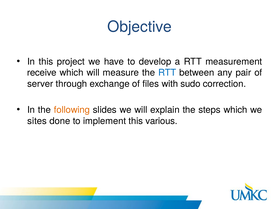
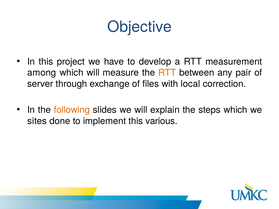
receive: receive -> among (42, 73)
RTT colour: blue -> orange (167, 73)
sudo: sudo -> local (190, 84)
